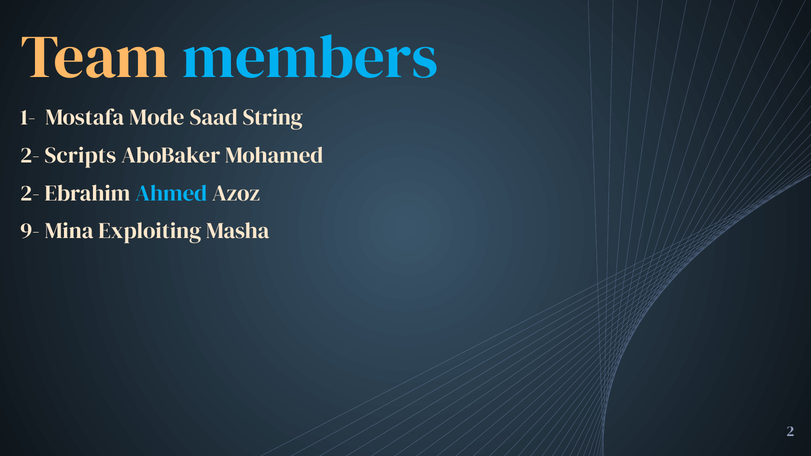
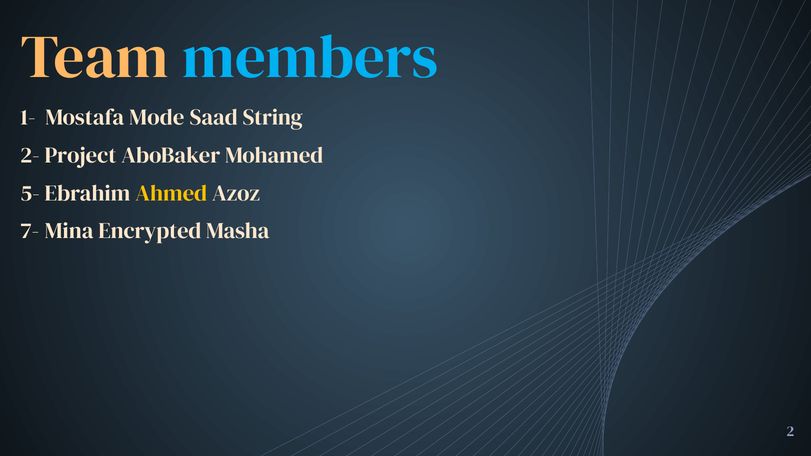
Scripts: Scripts -> Project (80, 155)
2-: 2- -> 5- (30, 193)
Ahmed colour: light blue -> yellow (171, 193)
9-: 9- -> 7- (30, 231)
Exploiting: Exploiting -> Encrypted (150, 231)
